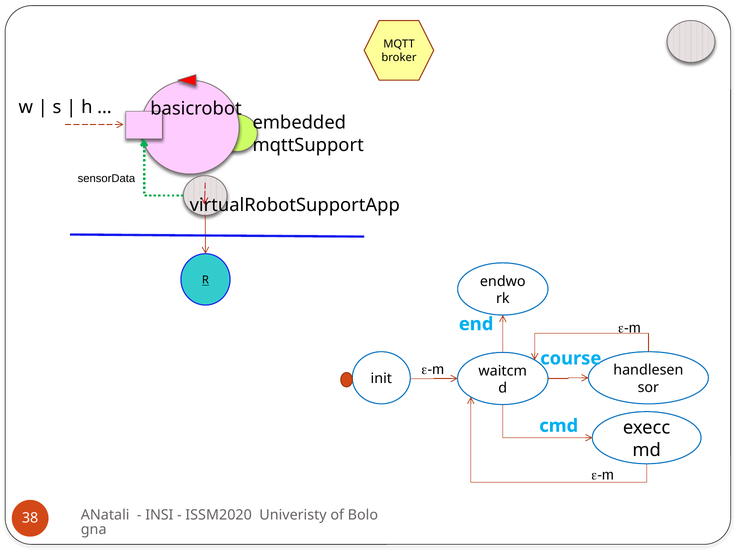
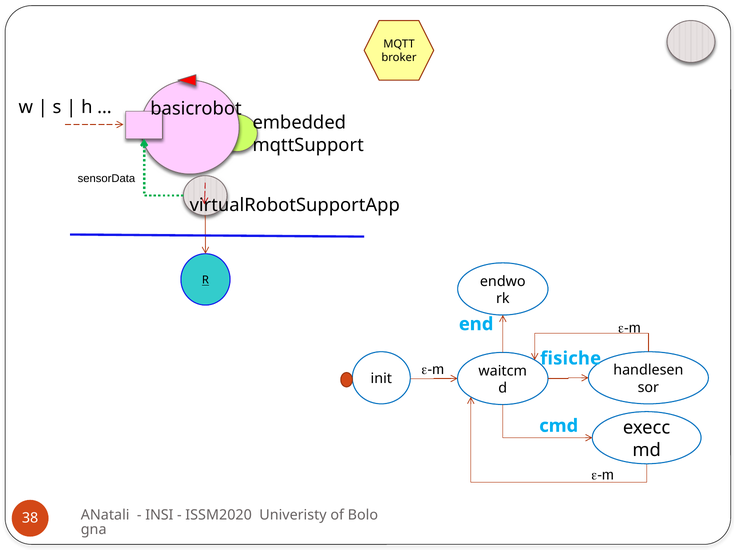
course: course -> fisiche (571, 358)
